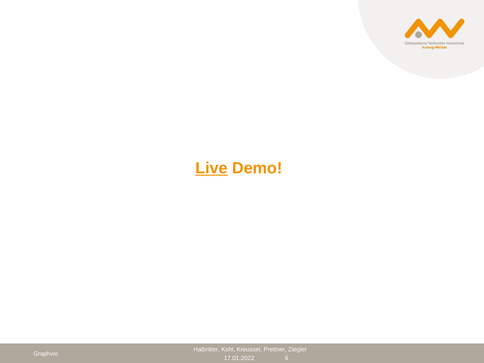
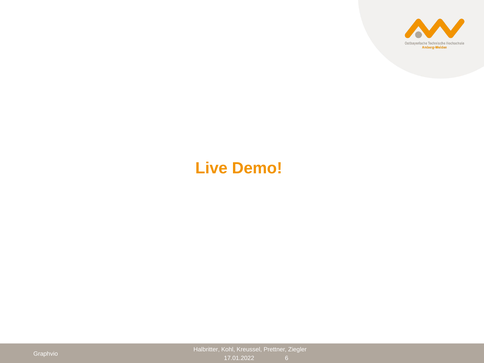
Live underline: present -> none (211, 168)
